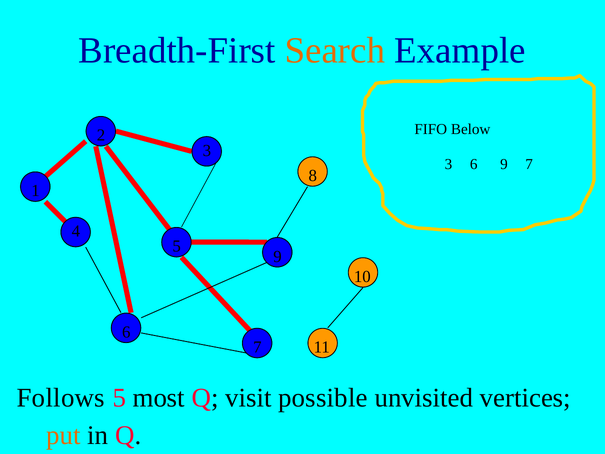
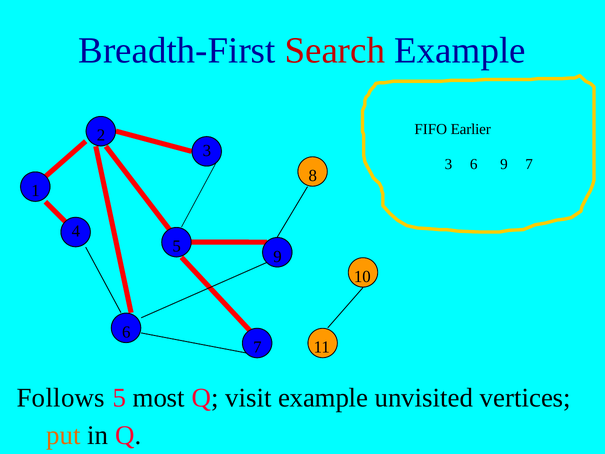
Search colour: orange -> red (335, 50)
Below: Below -> Earlier (471, 129)
visit possible: possible -> example (323, 398)
